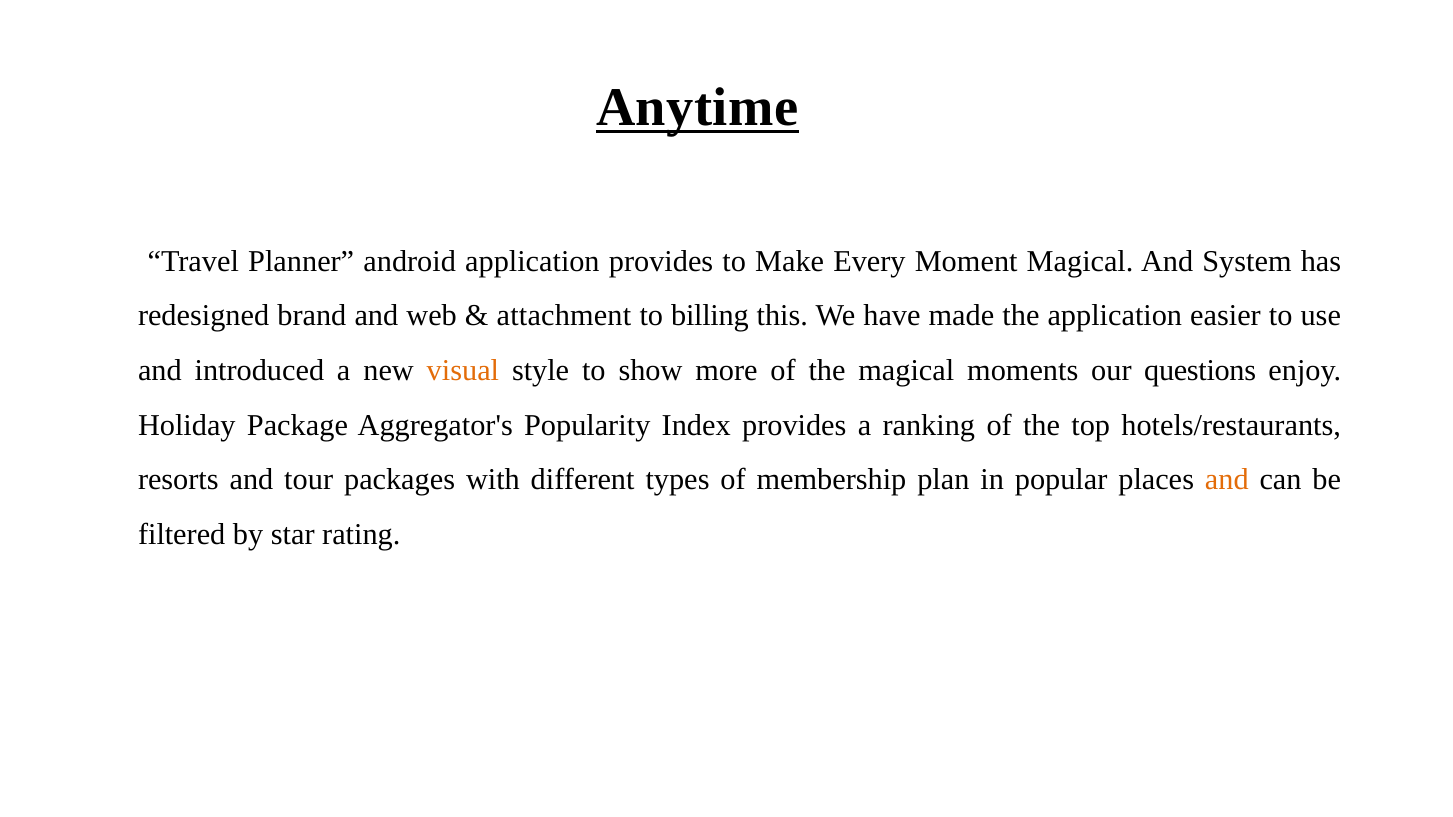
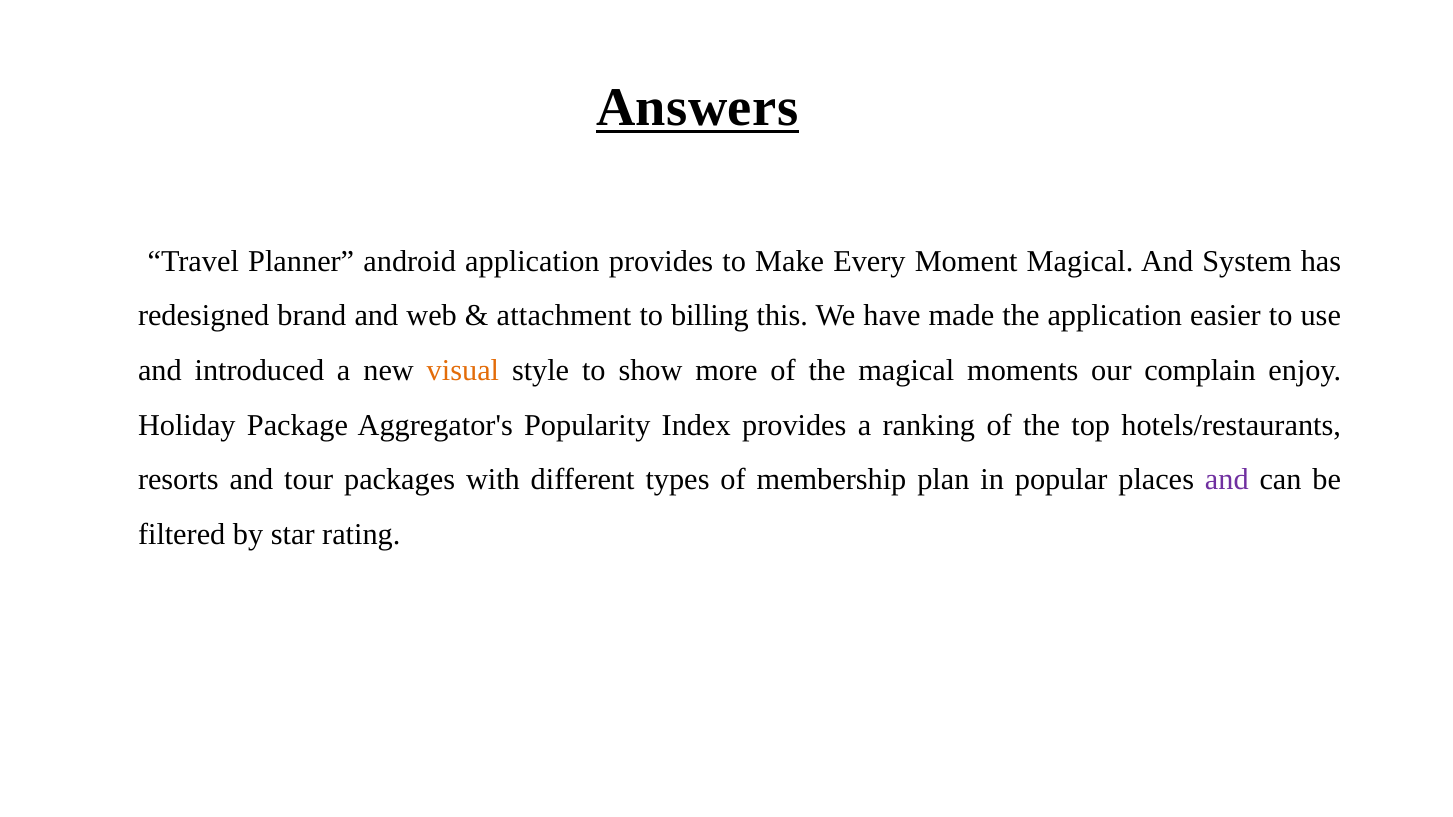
Anytime: Anytime -> Answers (697, 107)
questions: questions -> complain (1200, 371)
and colour: orange -> purple (1227, 480)
